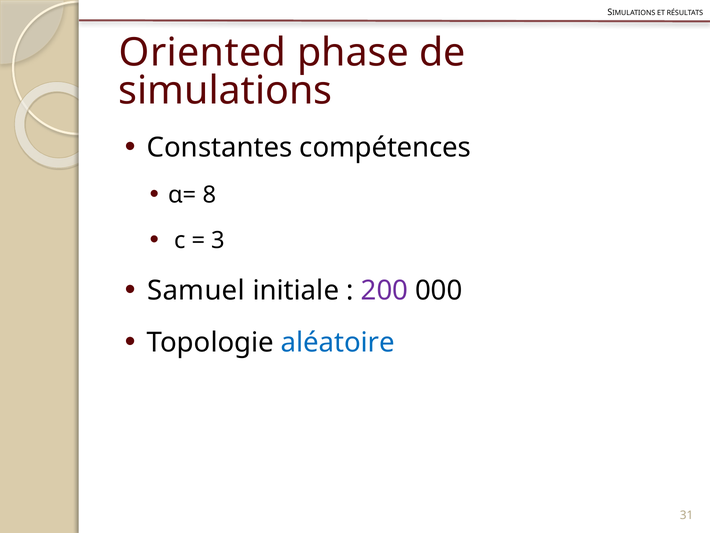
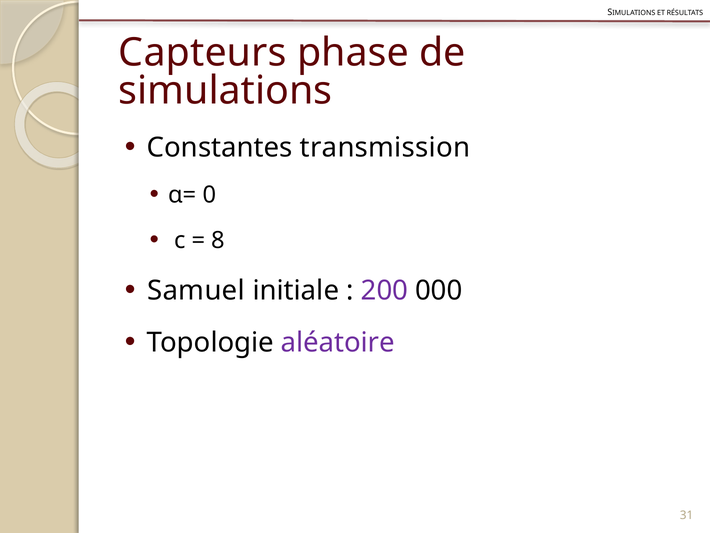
Oriented: Oriented -> Capteurs (203, 53)
compétences: compétences -> transmission (385, 148)
8: 8 -> 0 (209, 195)
3: 3 -> 8 (218, 240)
aléatoire colour: blue -> purple (338, 342)
